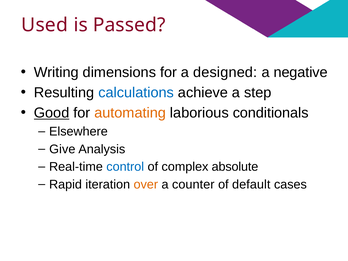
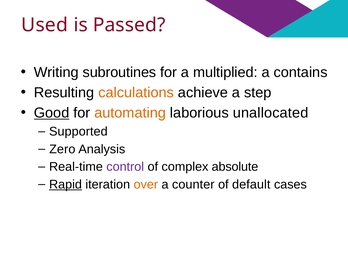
dimensions: dimensions -> subroutines (119, 72)
designed: designed -> multiplied (225, 72)
negative: negative -> contains (301, 72)
calculations colour: blue -> orange (136, 93)
conditionals: conditionals -> unallocated (271, 113)
Elsewhere: Elsewhere -> Supported (78, 132)
Give: Give -> Zero (62, 149)
control colour: blue -> purple (125, 167)
Rapid underline: none -> present (66, 184)
